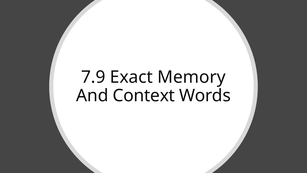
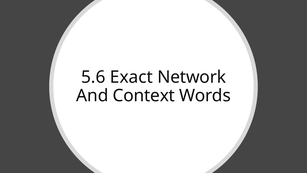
7.9: 7.9 -> 5.6 (93, 77)
Memory: Memory -> Network (192, 77)
